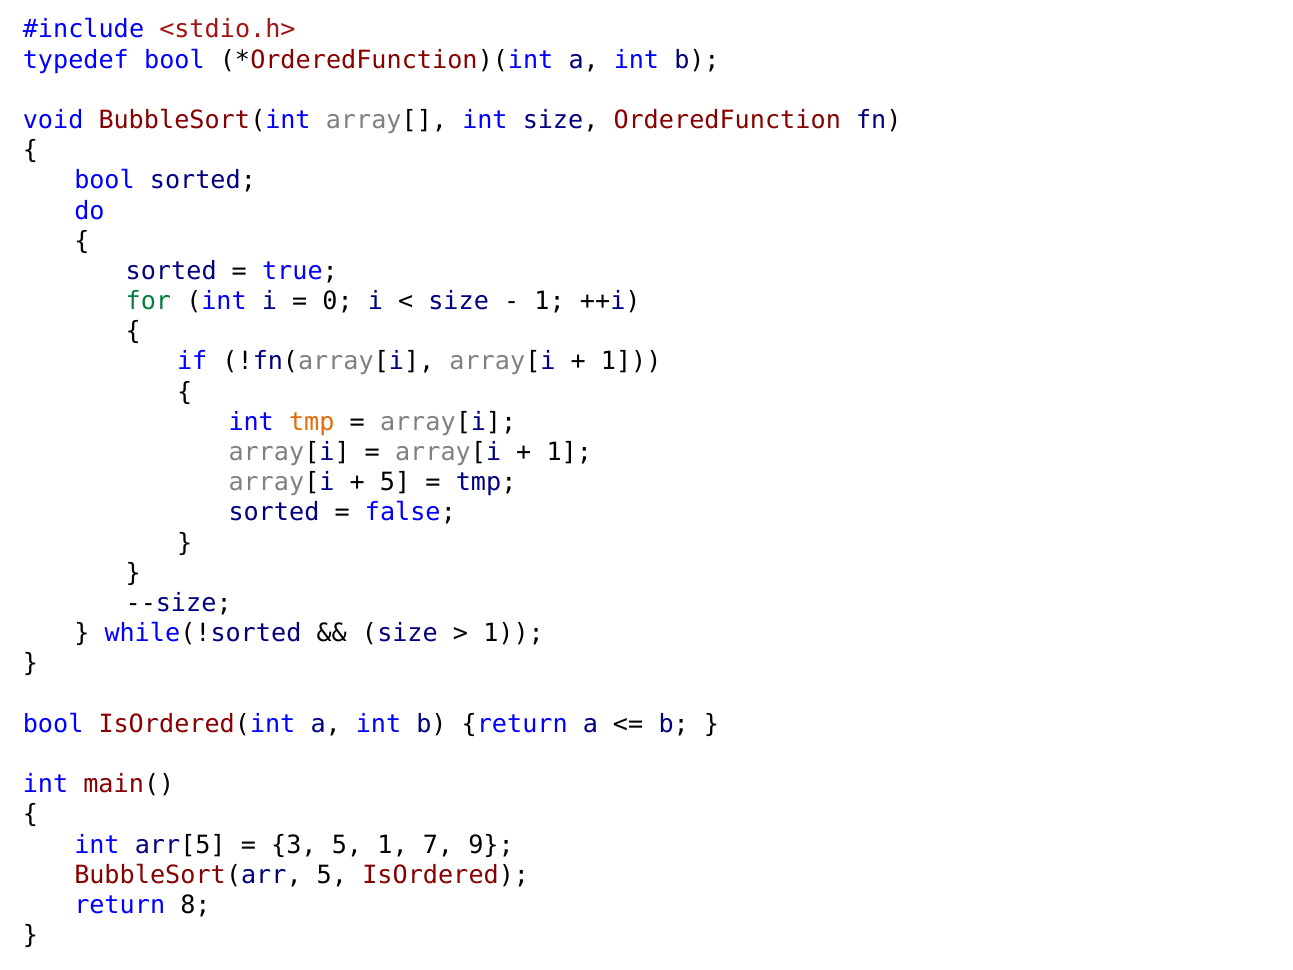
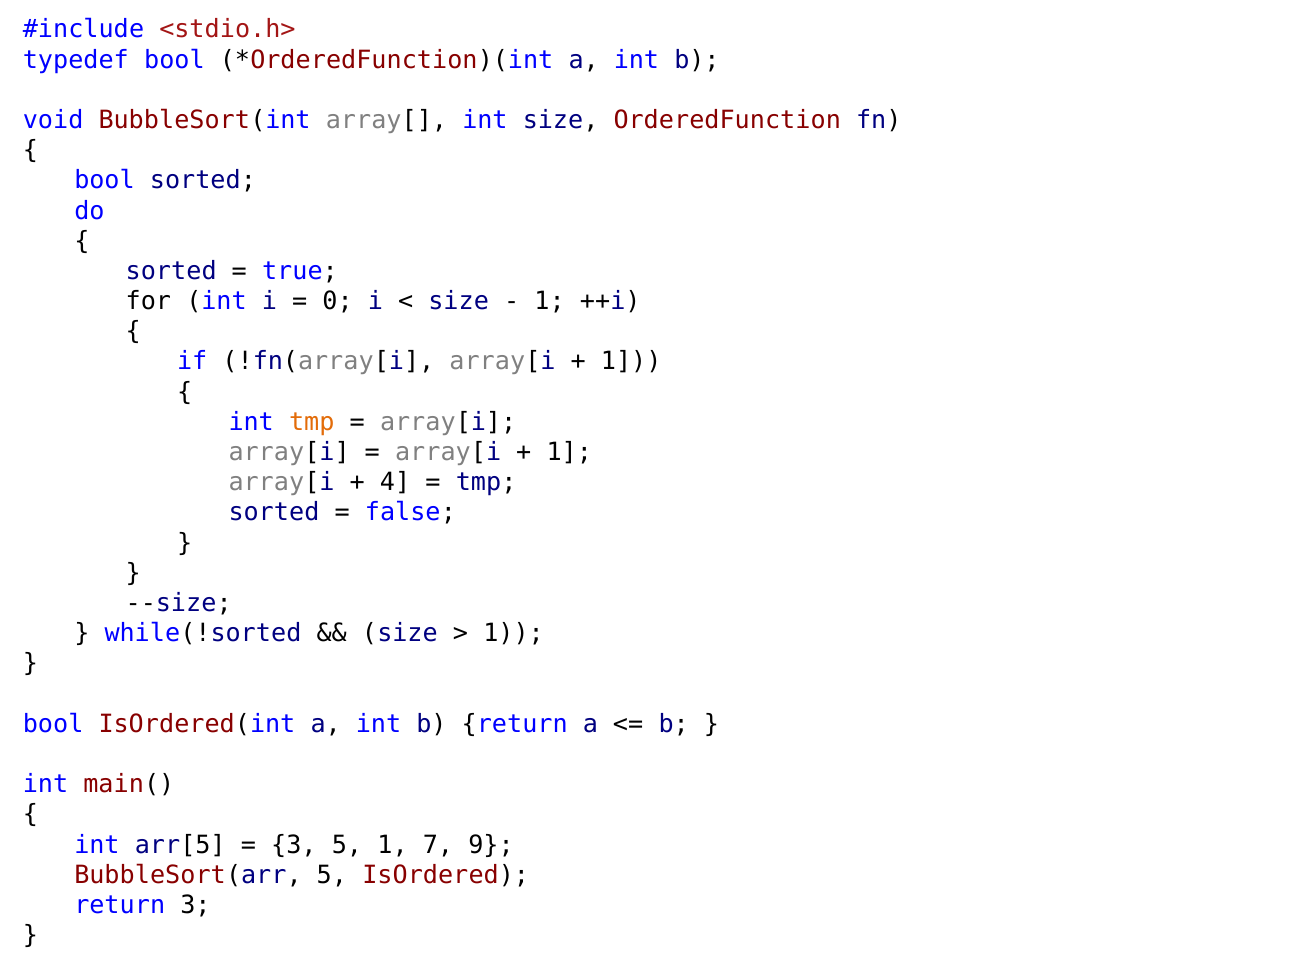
for colour: green -> black (148, 301)
5: 5 -> 4 (395, 482)
return 8: 8 -> 3 (195, 905)
